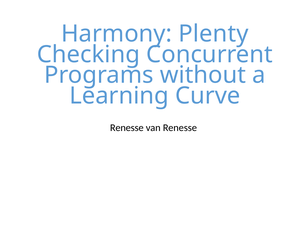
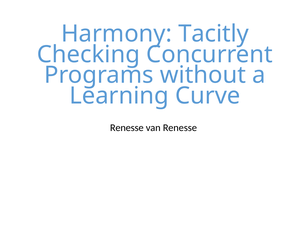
Plenty: Plenty -> Tacitly (214, 34)
